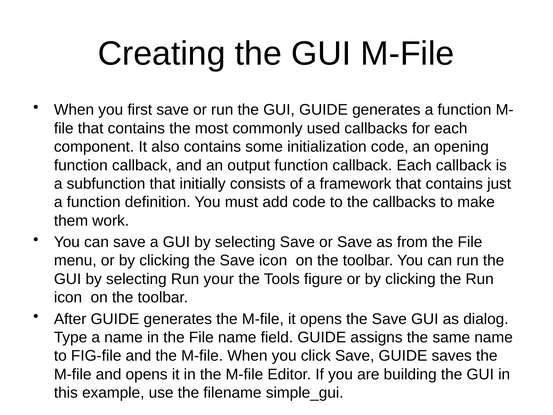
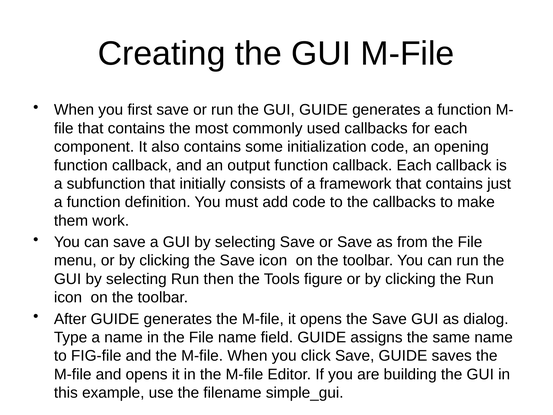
your: your -> then (219, 279)
